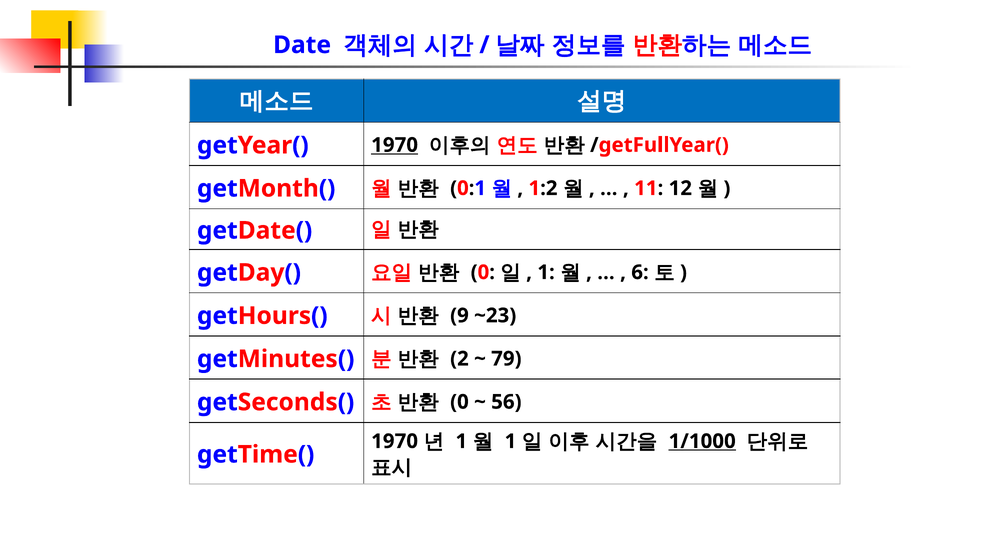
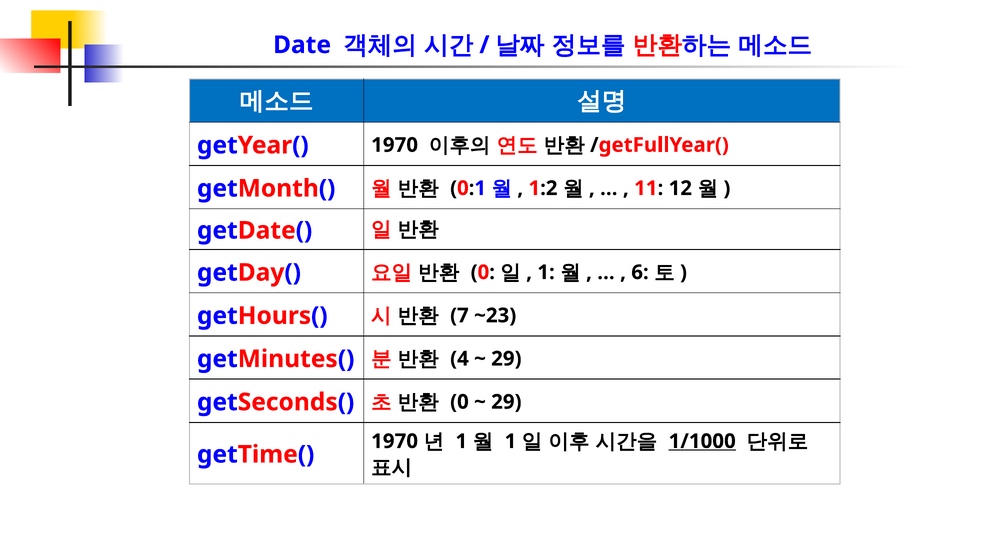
1970 underline: present -> none (395, 145)
9: 9 -> 7 (459, 316)
2: 2 -> 4 (459, 359)
79: 79 -> 29 (506, 359)
56: 56 -> 29 (506, 402)
